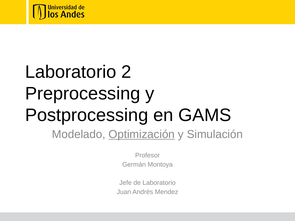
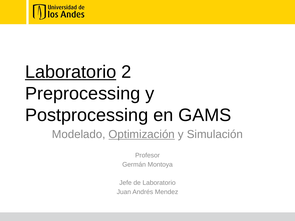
Laboratorio underline: none -> present (71, 72)
